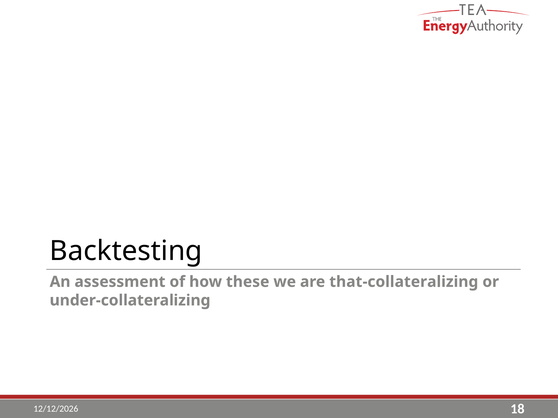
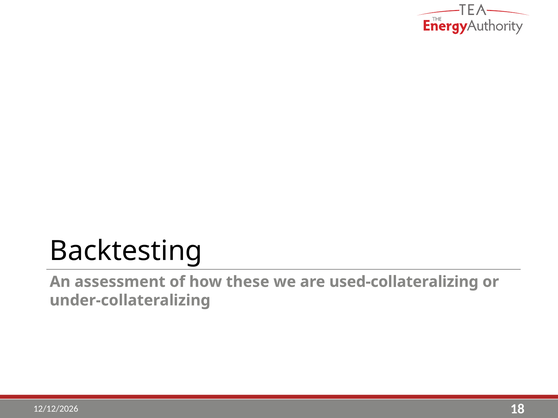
that-collateralizing: that-collateralizing -> used-collateralizing (404, 282)
